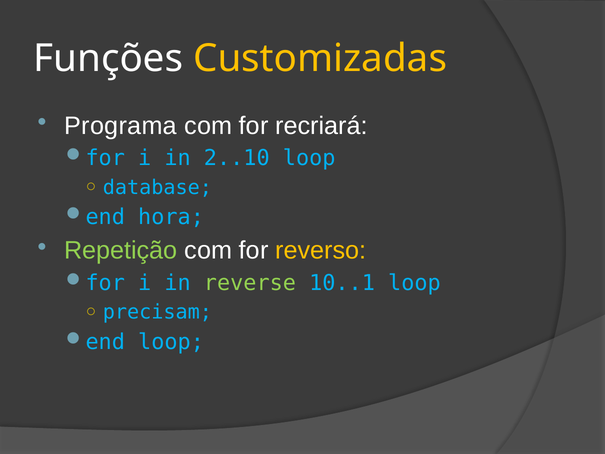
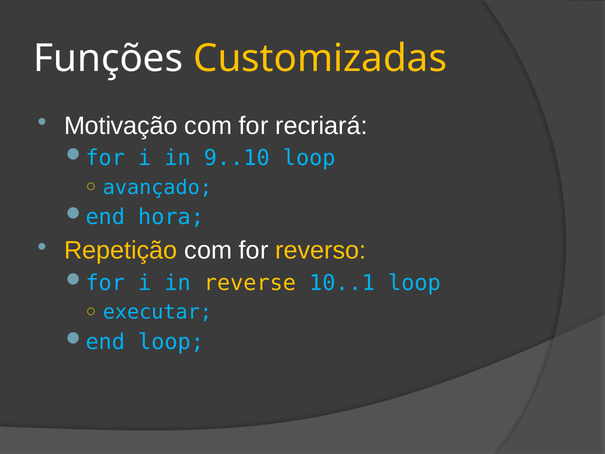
Programa: Programa -> Motivação (121, 126)
2..10: 2..10 -> 9..10 (237, 158)
database: database -> avançado (157, 187)
Repetição colour: light green -> yellow (121, 251)
reverse colour: light green -> yellow (250, 283)
precisam: precisam -> executar (157, 312)
